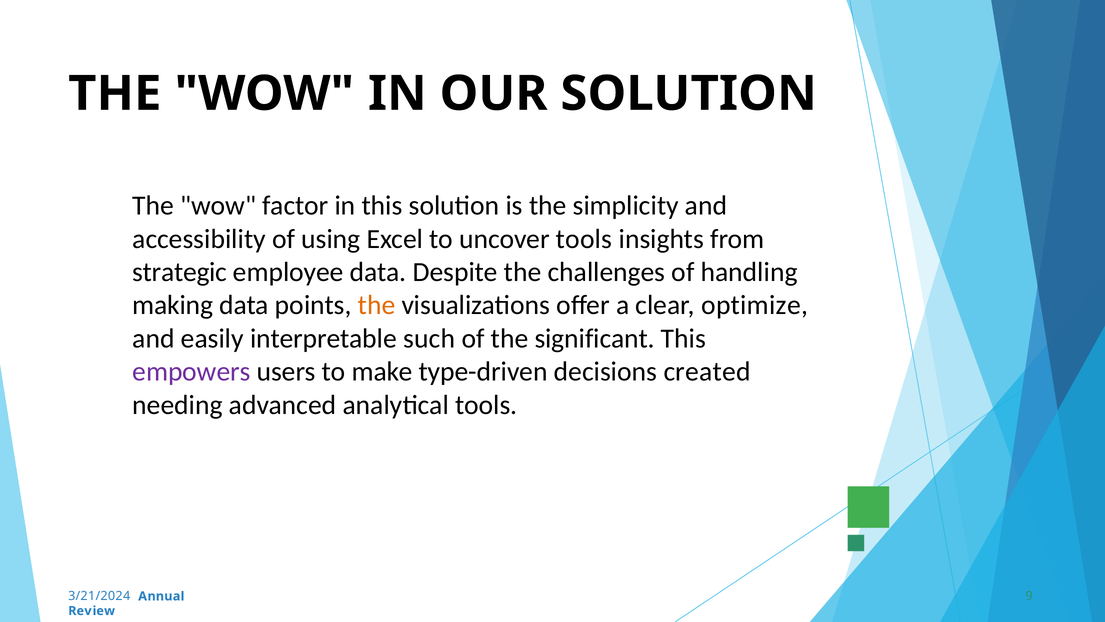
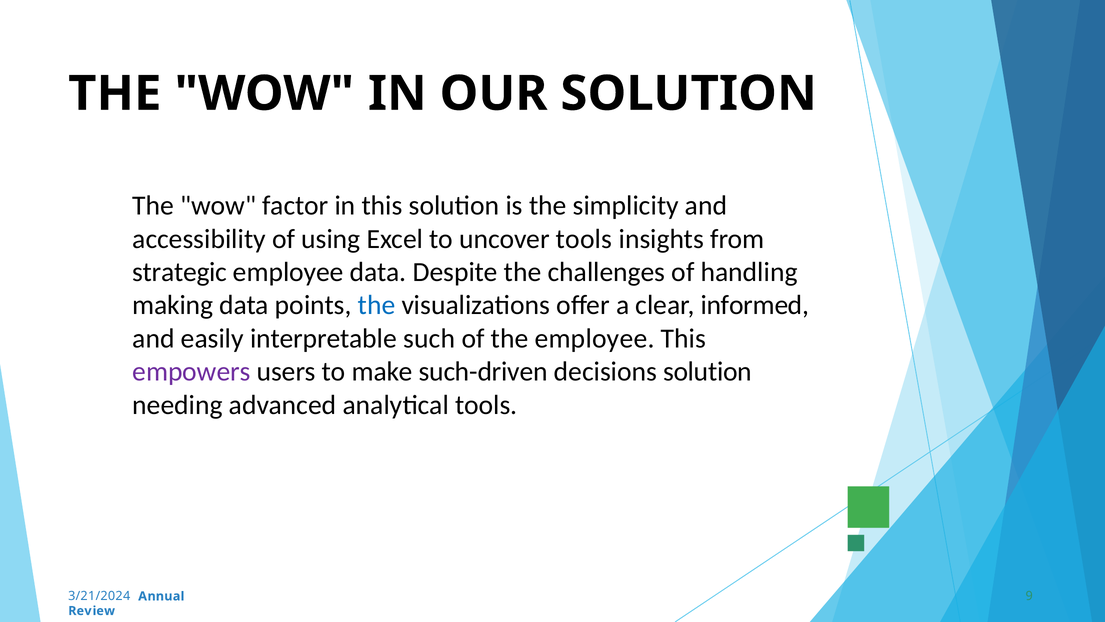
the colour: orange -> blue (377, 305)
optimize: optimize -> informed (755, 305)
the significant: significant -> employee (595, 338)
type-driven: type-driven -> such-driven (483, 371)
decisions created: created -> solution (708, 371)
